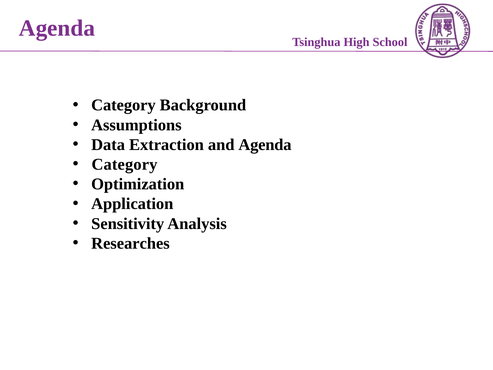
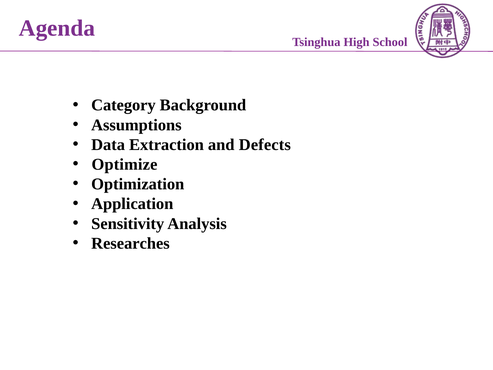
and Agenda: Agenda -> Defects (265, 145)
Category: Category -> Optimize (124, 164)
